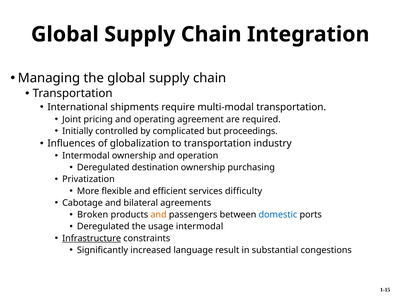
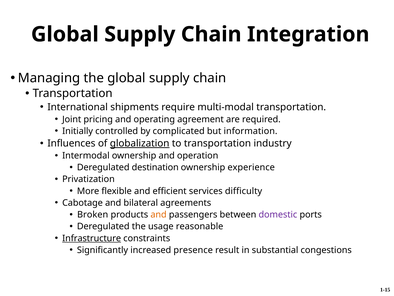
proceedings: proceedings -> information (251, 131)
globalization underline: none -> present (140, 143)
purchasing: purchasing -> experience (251, 167)
domestic colour: blue -> purple (278, 214)
usage intermodal: intermodal -> reasonable (200, 226)
language: language -> presence (193, 250)
